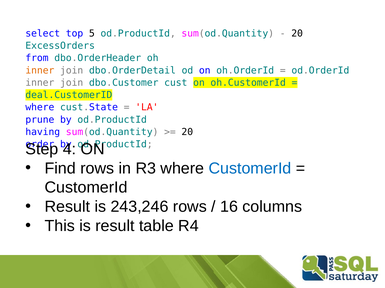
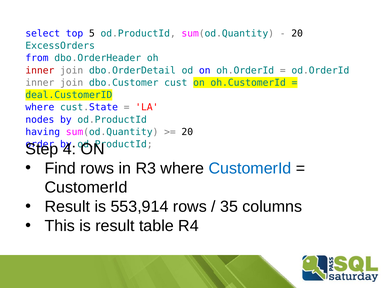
inner colour: orange -> red (40, 71)
prune: prune -> nodes (40, 120)
243,246: 243,246 -> 553,914 (140, 207)
16: 16 -> 35 (229, 207)
